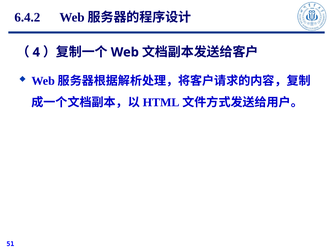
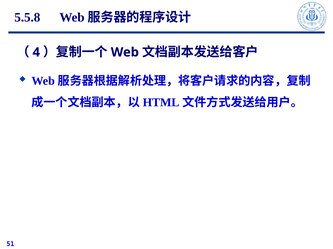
6.4.2: 6.4.2 -> 5.5.8 (27, 18)
